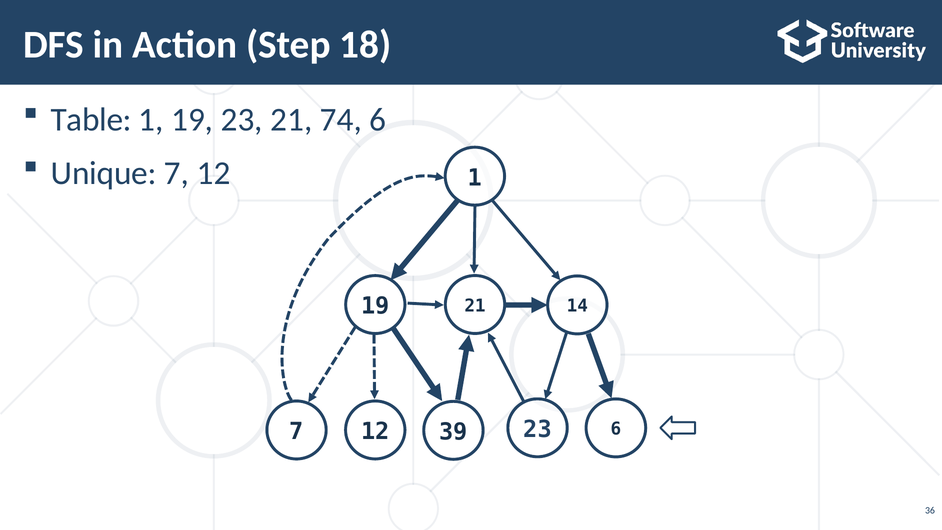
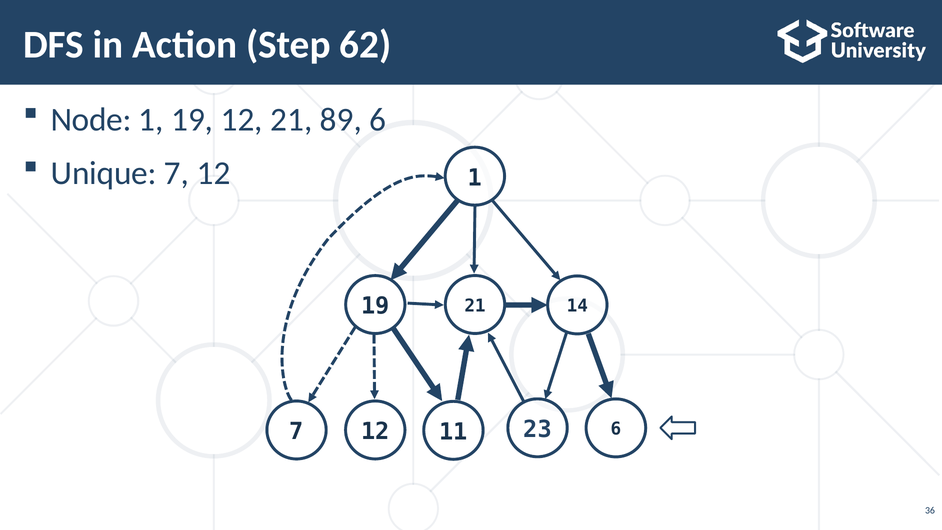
18: 18 -> 62 (365, 45)
Table: Table -> Node (91, 120)
1 19 23: 23 -> 12 (242, 120)
74: 74 -> 89 (341, 120)
39: 39 -> 11 (453, 432)
